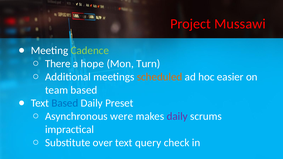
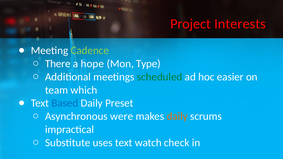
Mussawi: Mussawi -> Interests (240, 24)
Turn: Turn -> Type (148, 64)
scheduled colour: orange -> green (160, 77)
team based: based -> which (84, 90)
daily colour: purple -> orange (177, 116)
over: over -> uses (103, 143)
query: query -> watch (148, 143)
